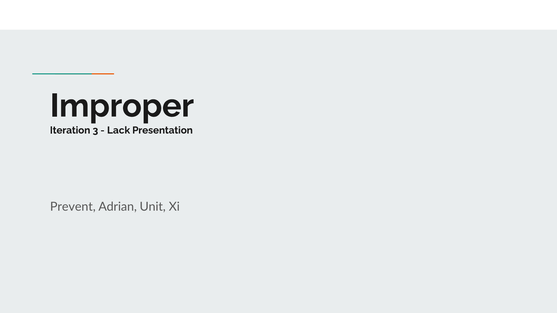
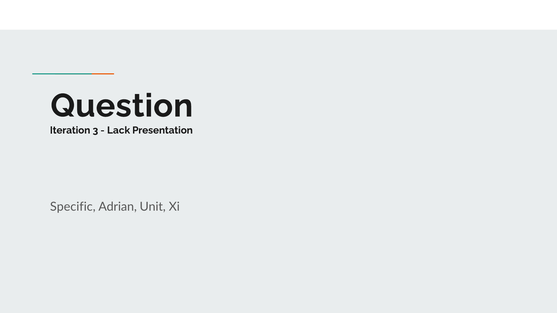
Improper: Improper -> Question (122, 106)
Prevent: Prevent -> Specific (73, 207)
